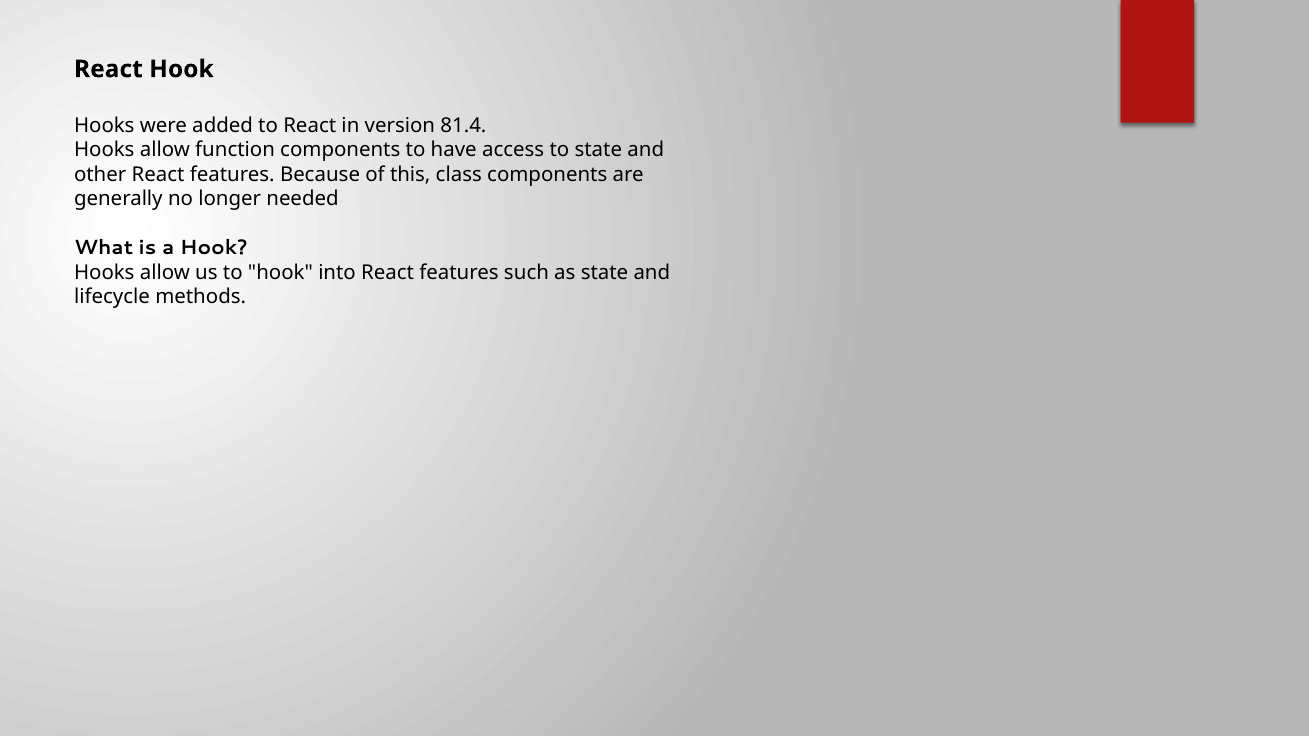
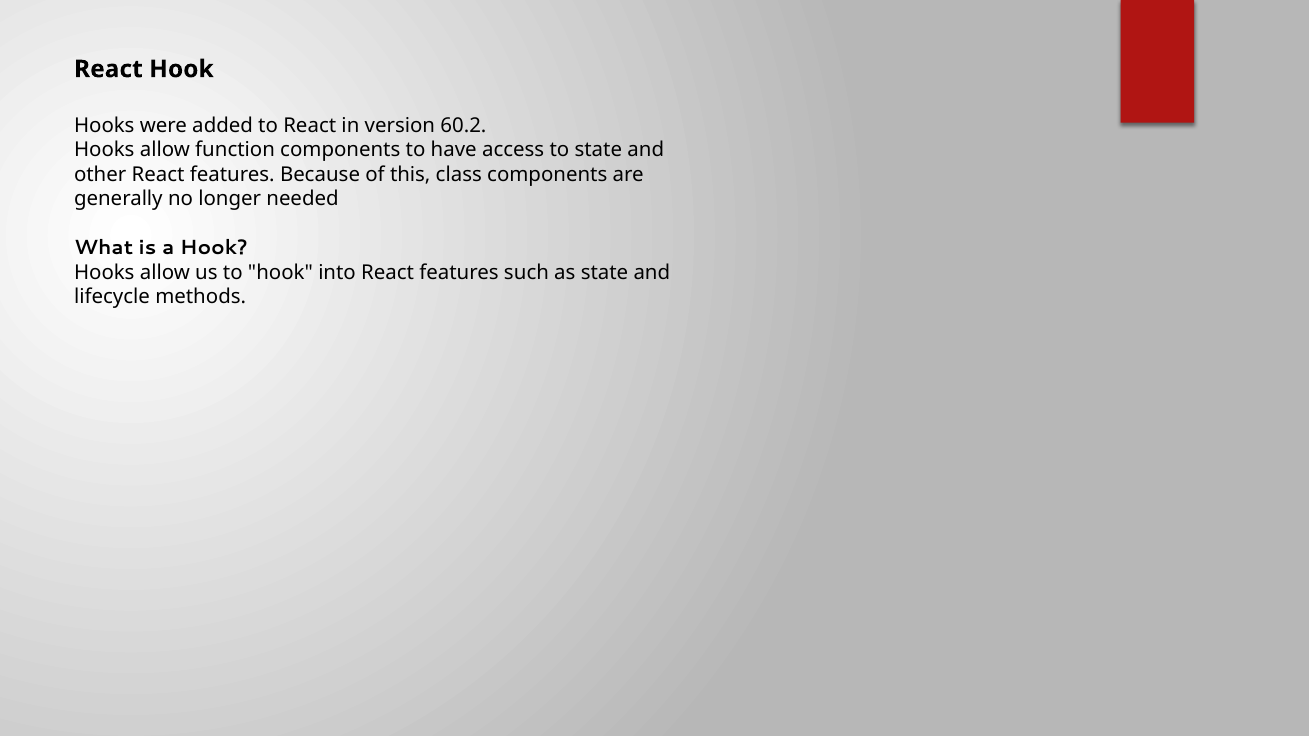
81.4: 81.4 -> 60.2 (463, 125)
